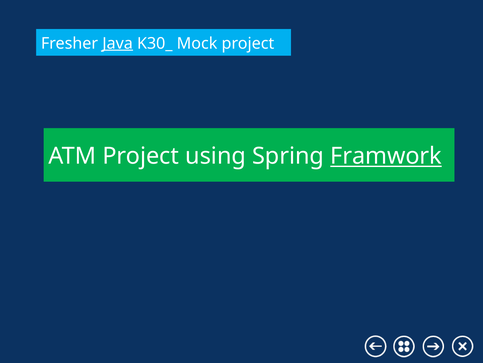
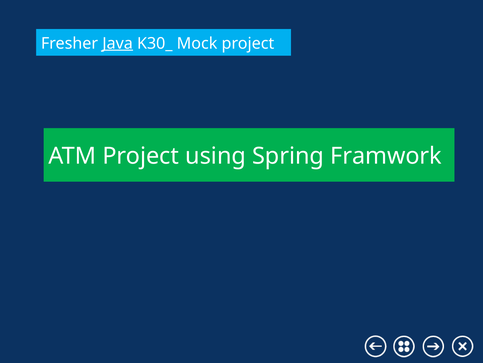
Framwork underline: present -> none (386, 156)
